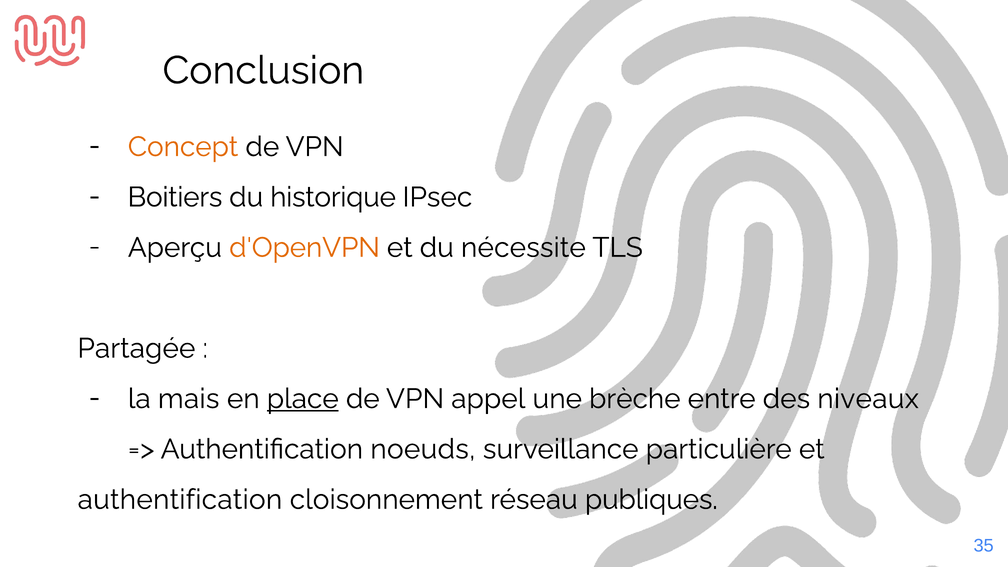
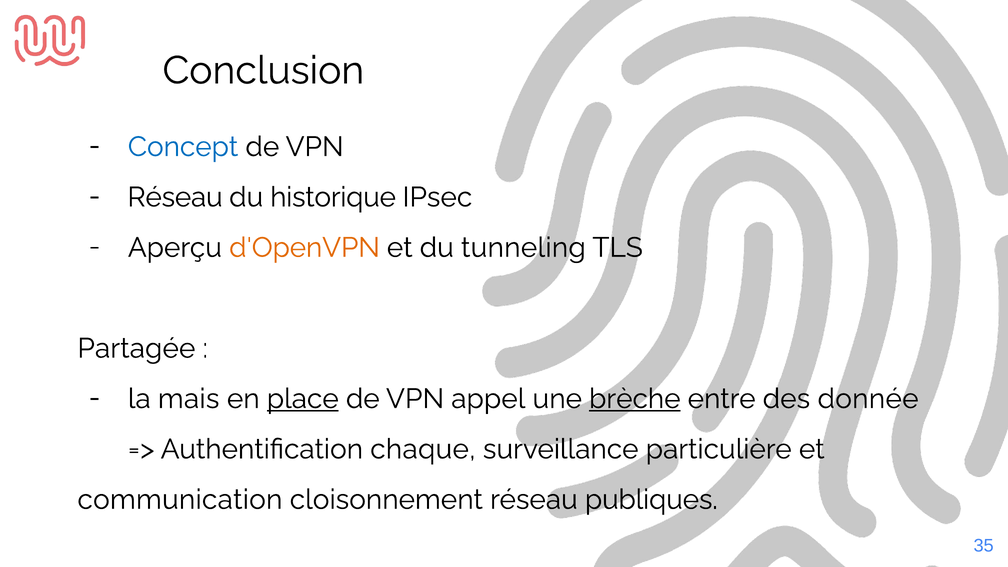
Concept colour: orange -> blue (183, 147)
Boitiers: Boitiers -> Réseau (175, 197)
nécessite: nécessite -> tunneling (523, 248)
brèche underline: none -> present (635, 399)
niveaux: niveaux -> donnée (868, 399)
noeuds: noeuds -> chaque (423, 449)
authentification: authentification -> communication (180, 500)
